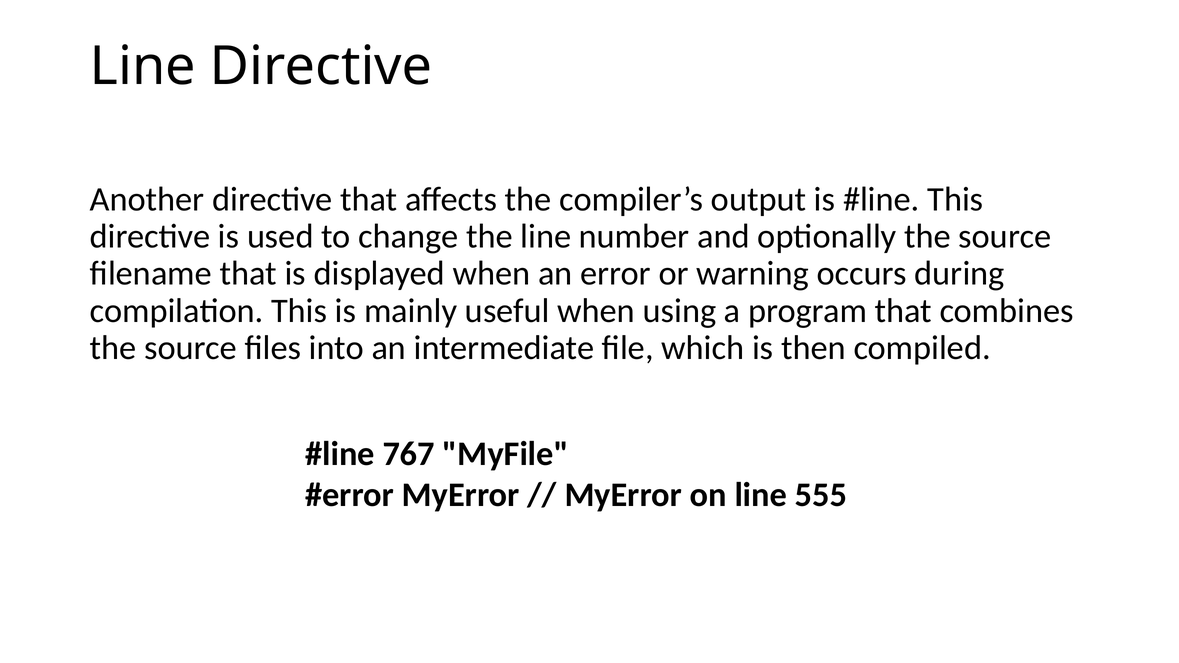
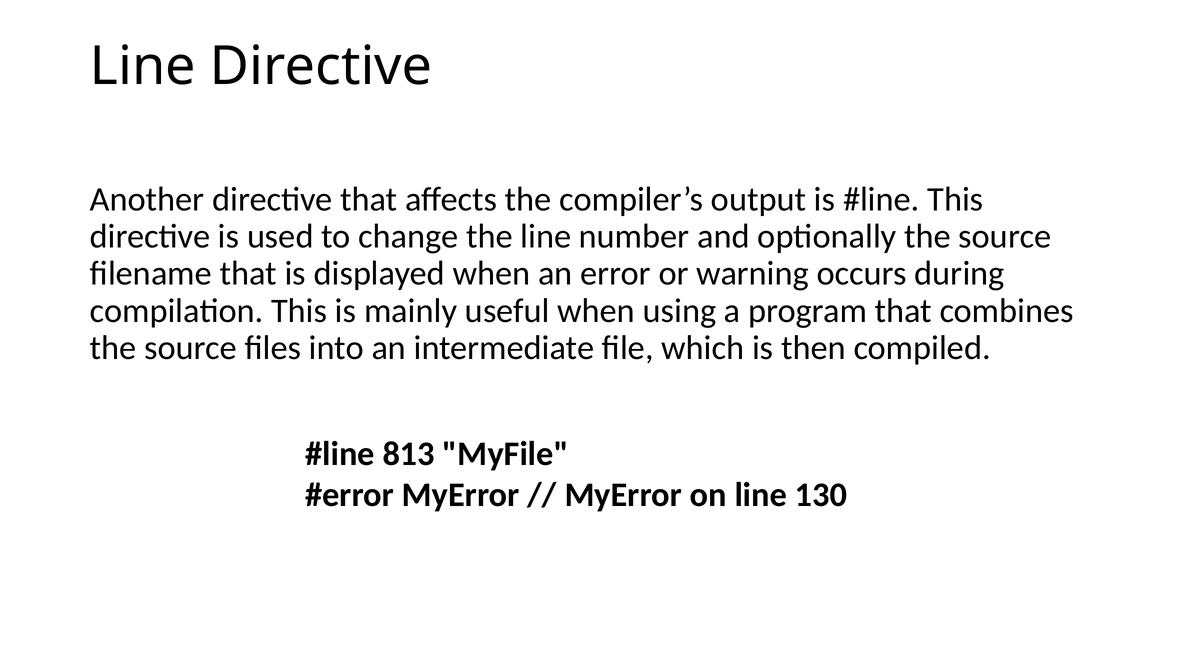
767: 767 -> 813 (409, 454)
555: 555 -> 130 (821, 495)
